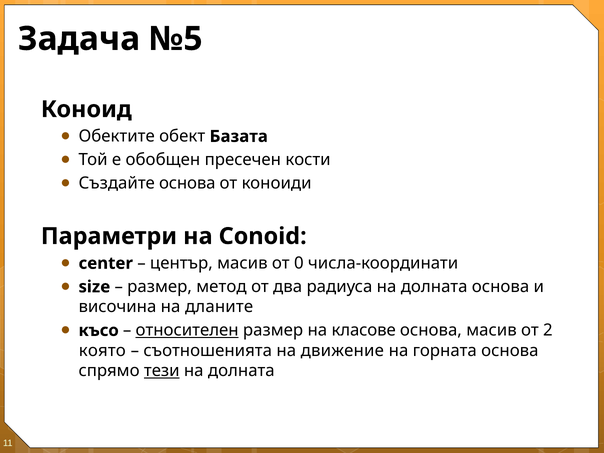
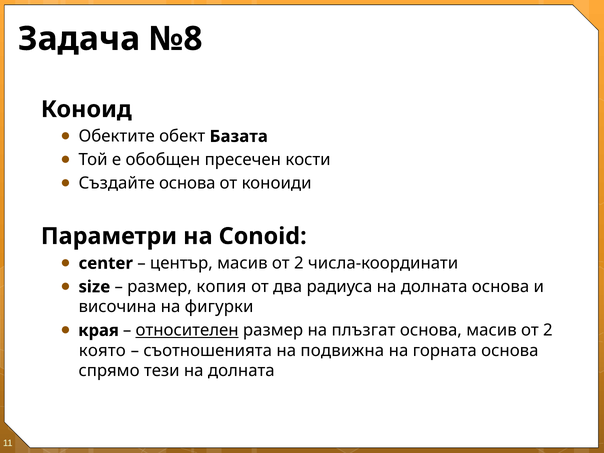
№5: №5 -> №8 (176, 39)
център масив от 0: 0 -> 2 (299, 263)
метод: метод -> копия (221, 287)
дланите: дланите -> фигурки (219, 307)
късо: късо -> края (99, 330)
класове: класове -> плъзгат (364, 330)
движение: движение -> подвижна (342, 351)
тези underline: present -> none (162, 371)
